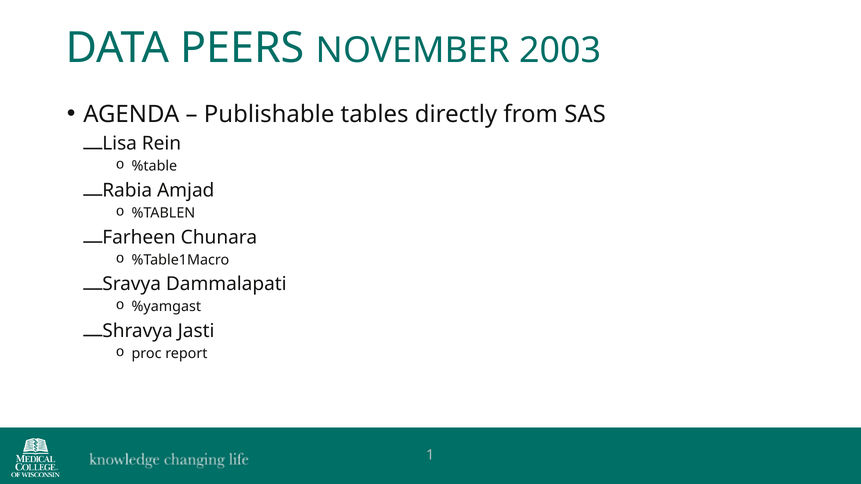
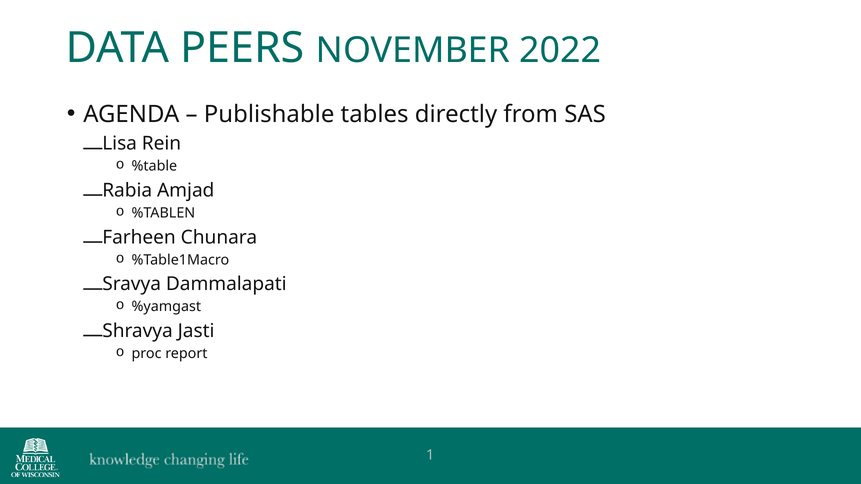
2003: 2003 -> 2022 (560, 51)
